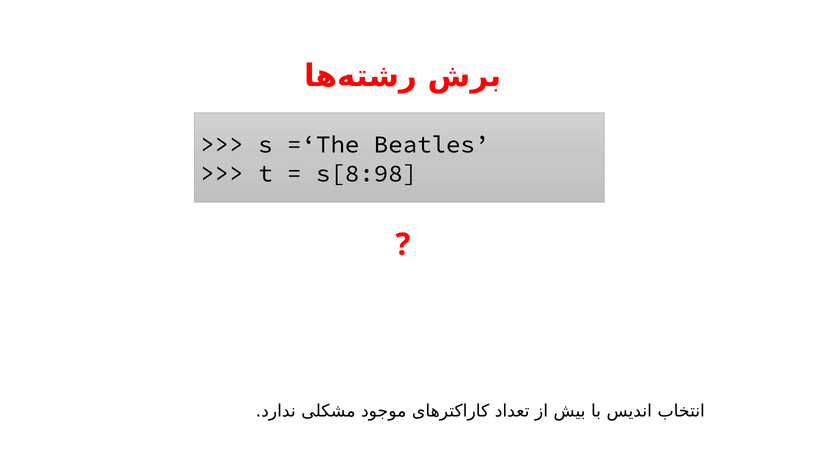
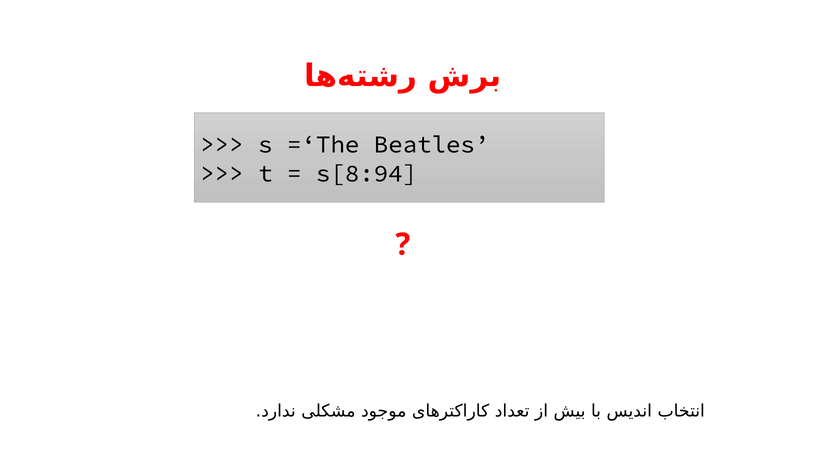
s[8:98: s[8:98 -> s[8:94 (367, 173)
